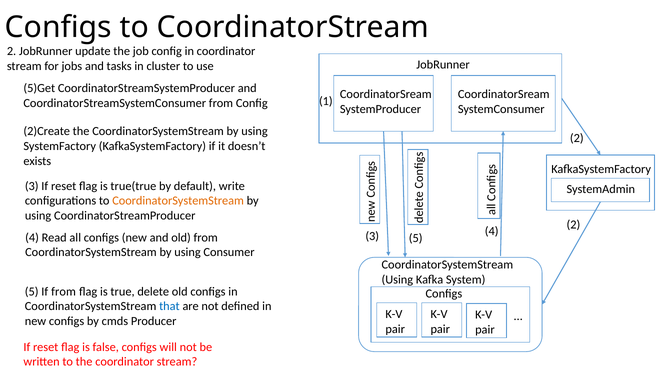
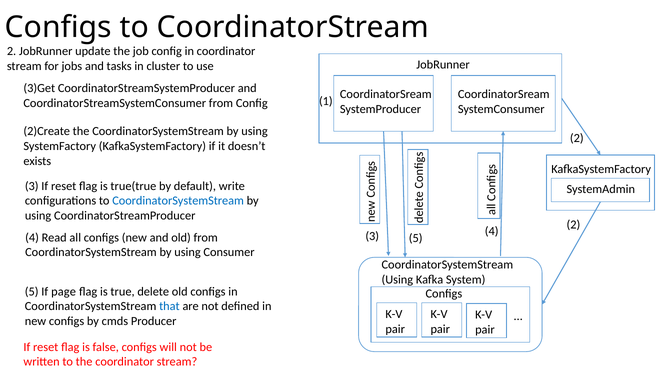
5)Get: 5)Get -> 3)Get (39, 88)
CoordinatorSystemStream colour: orange -> blue (178, 201)
If from: from -> page (64, 292)
